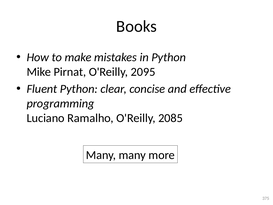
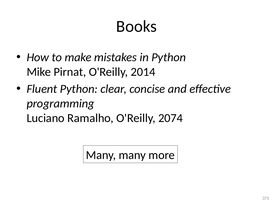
2095: 2095 -> 2014 (143, 72)
2085: 2085 -> 2074 (171, 118)
